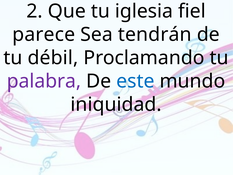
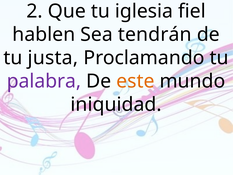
parece: parece -> hablen (44, 34)
débil: débil -> justa (53, 58)
este colour: blue -> orange (135, 81)
